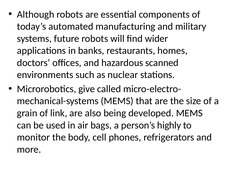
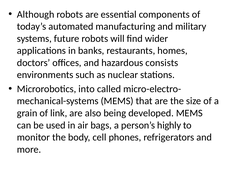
scanned: scanned -> consists (162, 63)
give: give -> into (87, 89)
